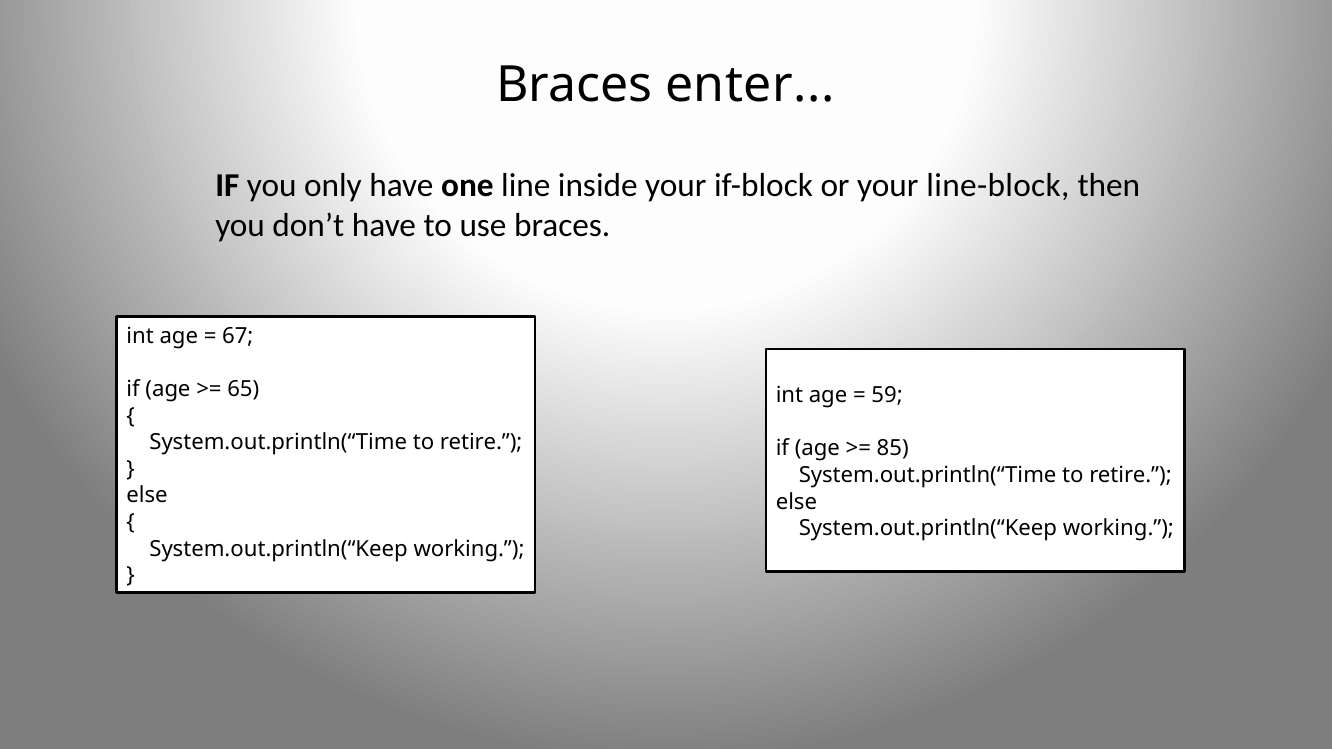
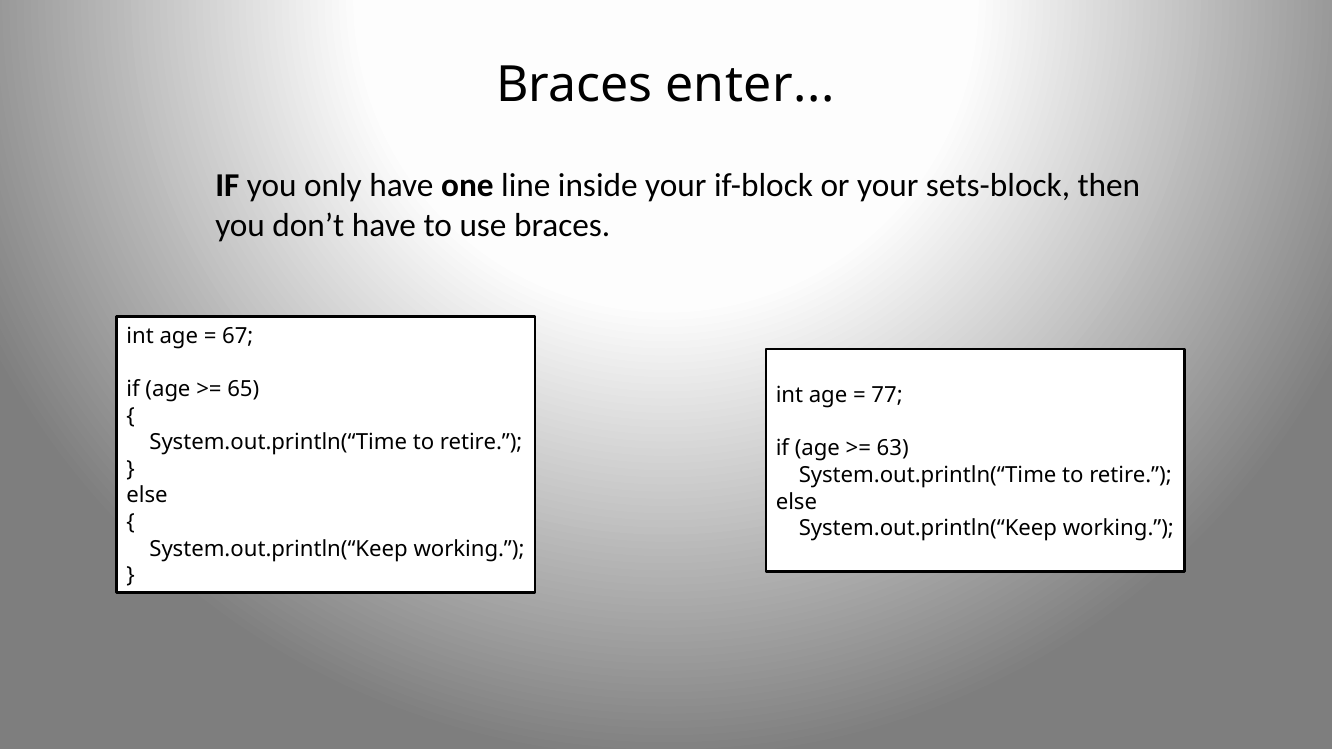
line-block: line-block -> sets-block (998, 185)
59: 59 -> 77 (887, 396)
85: 85 -> 63 (893, 449)
